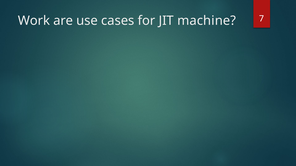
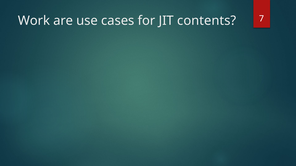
machine: machine -> contents (207, 21)
